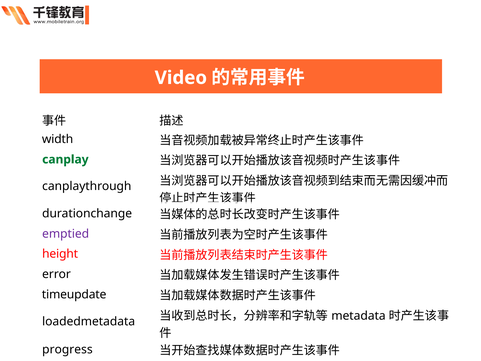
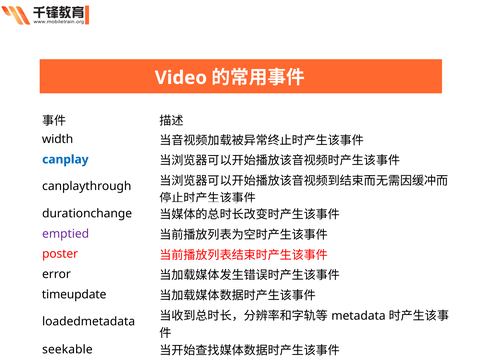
canplay colour: green -> blue (65, 159)
height: height -> poster (60, 254)
progress: progress -> seekable (67, 349)
